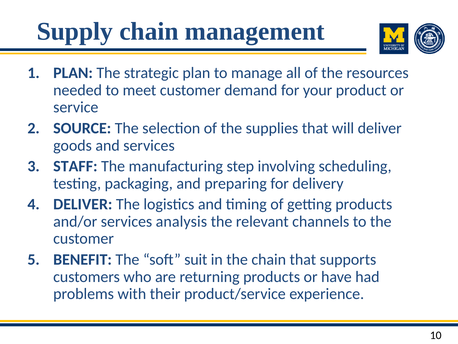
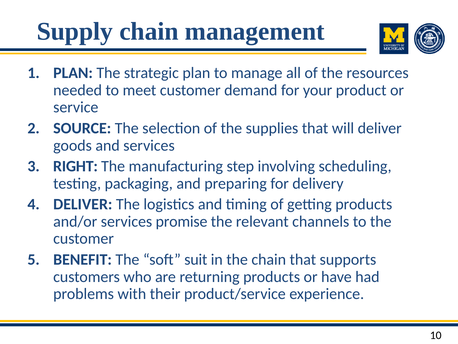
STAFF: STAFF -> RIGHT (75, 166)
analysis: analysis -> promise (182, 221)
